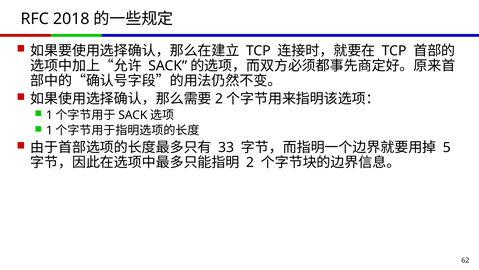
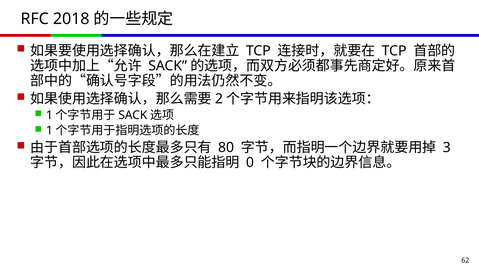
33: 33 -> 80 (226, 147)
5: 5 -> 3 (447, 147)
2: 2 -> 0 (250, 162)
